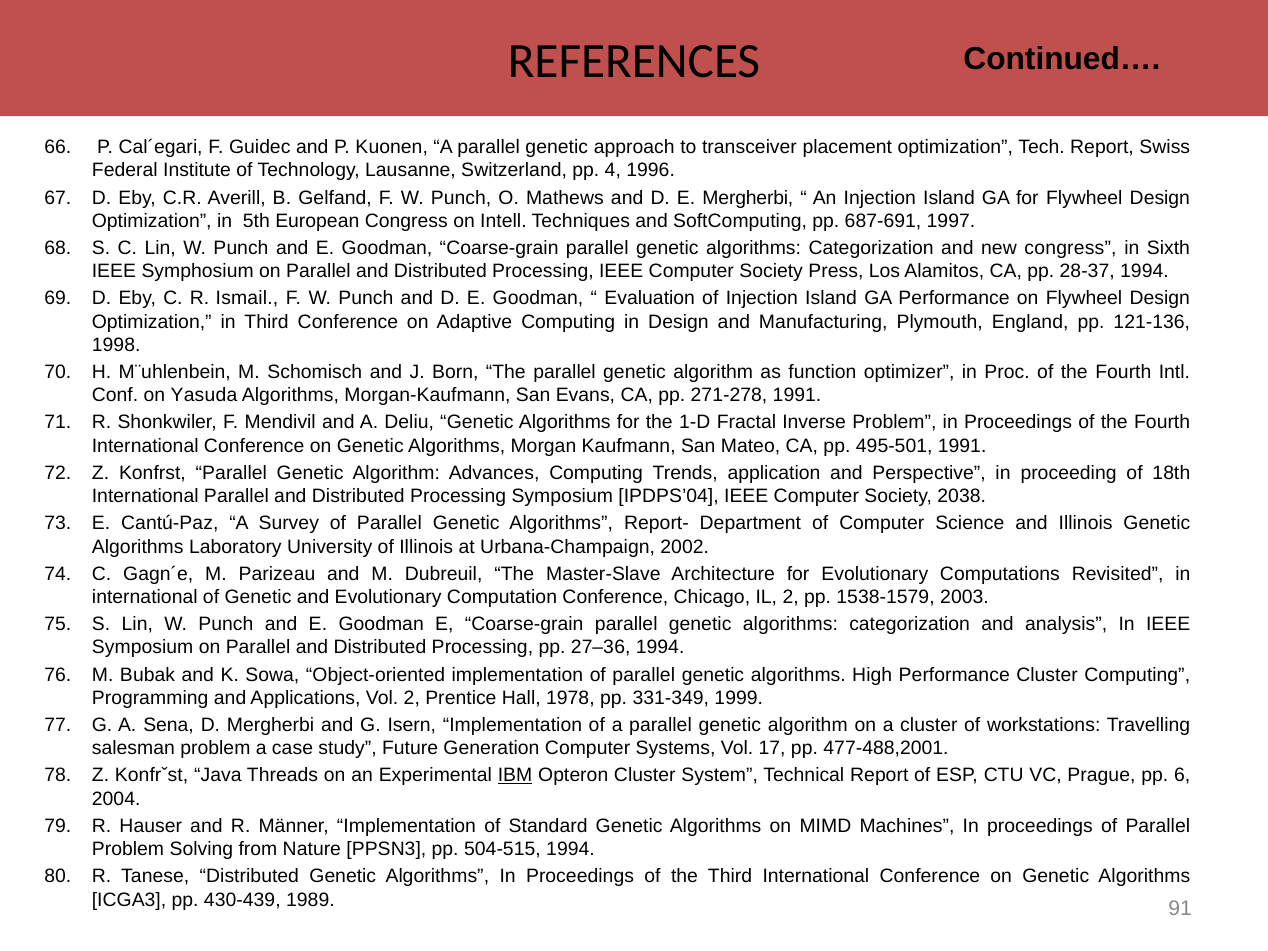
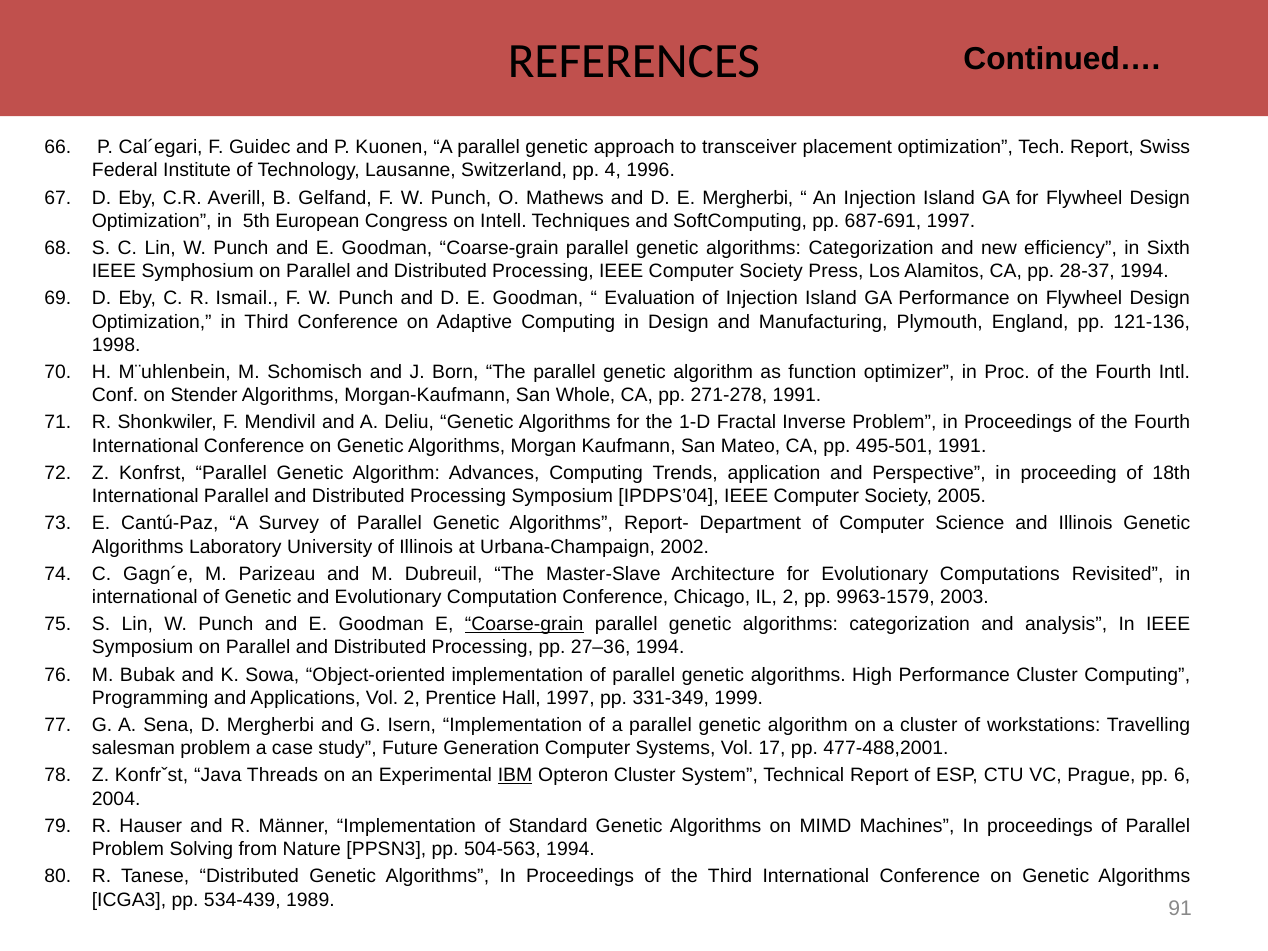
new congress: congress -> efficiency (1071, 248)
Yasuda: Yasuda -> Stender (204, 395)
Evans: Evans -> Whole (586, 395)
2038: 2038 -> 2005 (962, 496)
1538-1579: 1538-1579 -> 9963-1579 (886, 597)
Coarse-grain underline: none -> present (524, 624)
Hall 1978: 1978 -> 1997 (570, 698)
504-515: 504-515 -> 504-563 (502, 849)
430-439: 430-439 -> 534-439 (242, 900)
